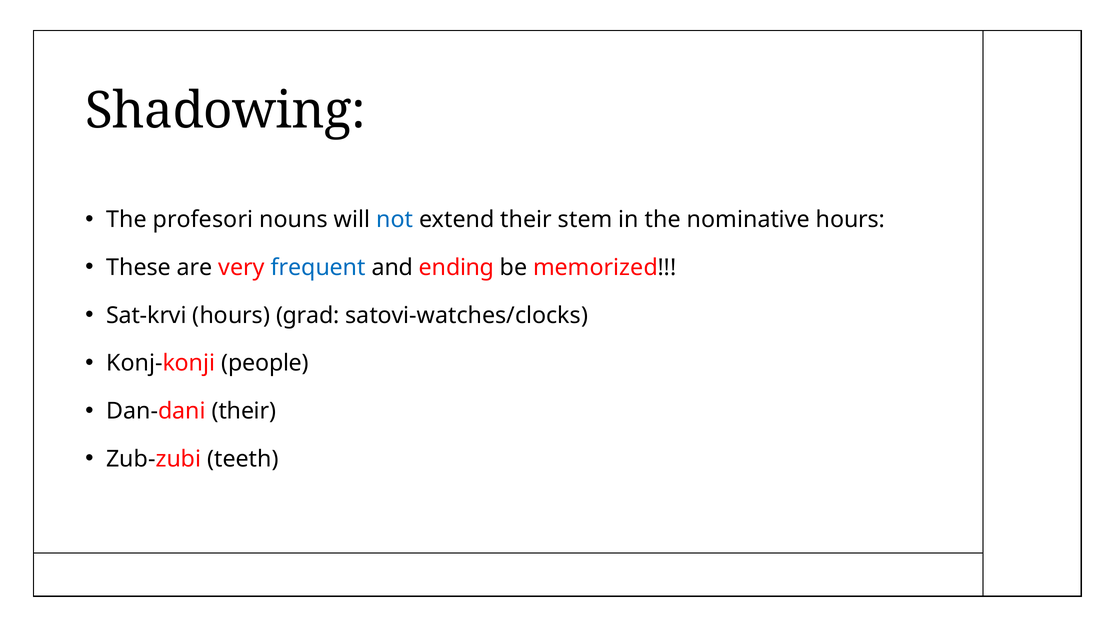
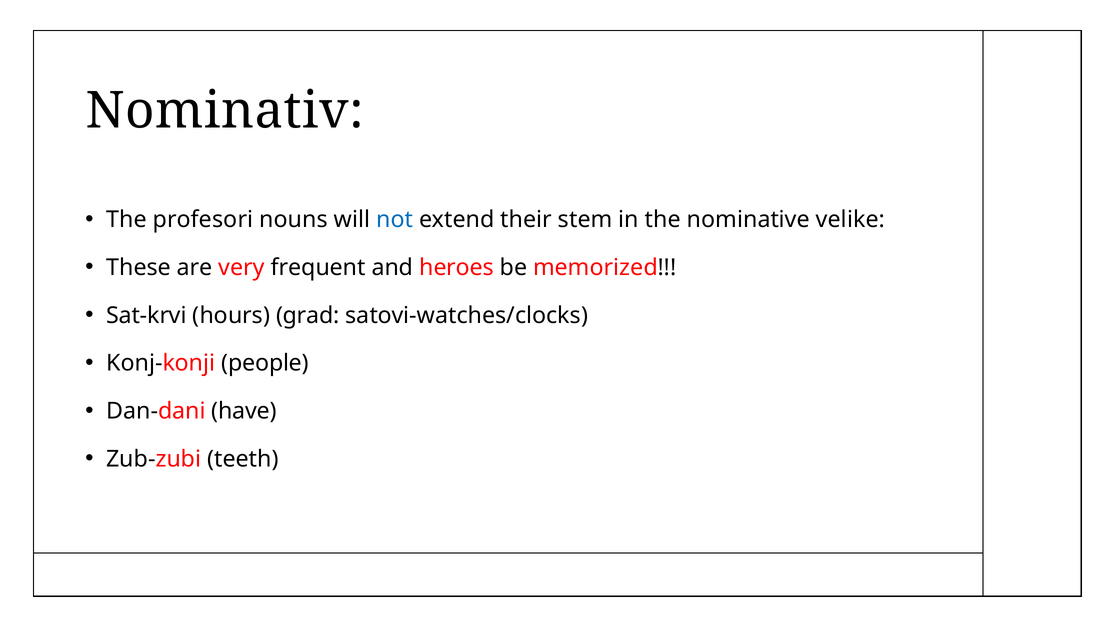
Shadowing: Shadowing -> Nominativ (225, 111)
nominative hours: hours -> velike (850, 220)
frequent colour: blue -> black (318, 268)
ending: ending -> heroes (457, 268)
Dan-dani their: their -> have (244, 411)
